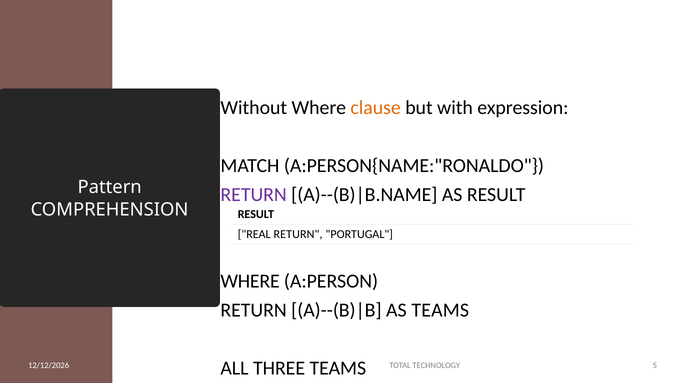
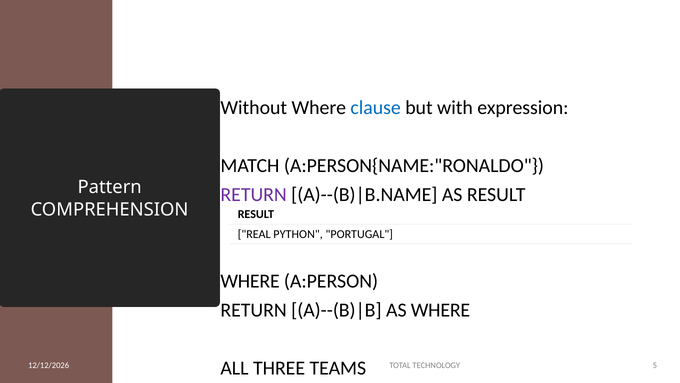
clause colour: orange -> blue (376, 108)
REAL RETURN: RETURN -> PYTHON (298, 234)
AS TEAMS: TEAMS -> WHERE (440, 310)
